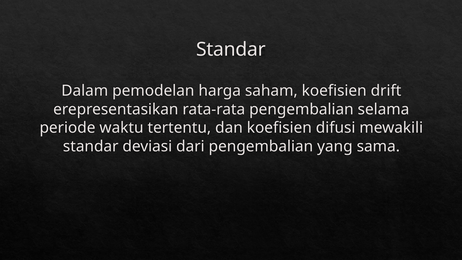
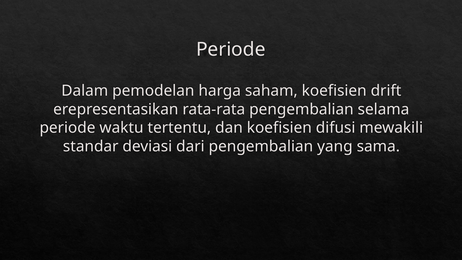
Standar: Standar -> Periode (231, 49)
